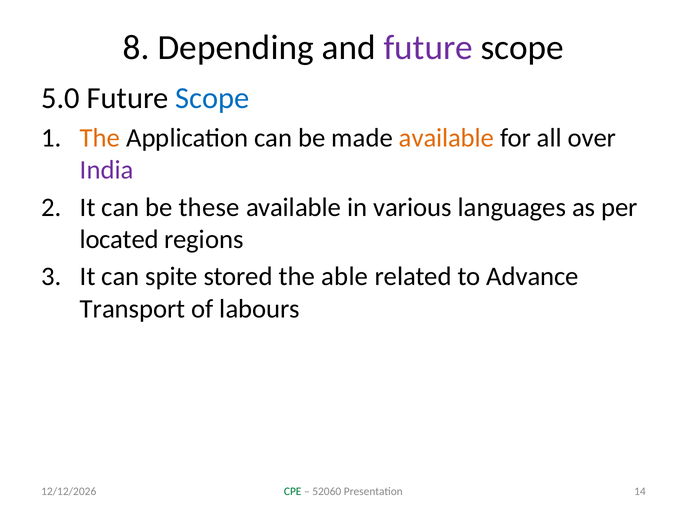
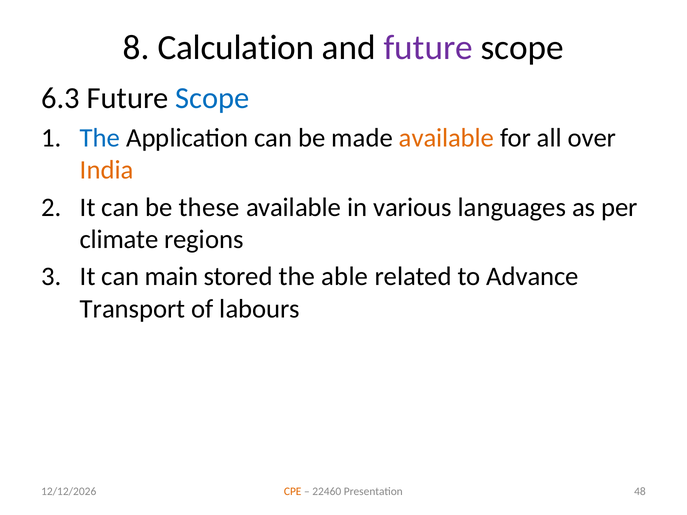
Depending: Depending -> Calculation (236, 48)
5.0: 5.0 -> 6.3 (61, 98)
The colour: orange -> blue (100, 138)
India colour: purple -> orange (107, 170)
located: located -> climate (119, 239)
spite: spite -> main (172, 277)
CPE colour: green -> orange (293, 492)
52060: 52060 -> 22460 (327, 492)
14: 14 -> 48 (640, 492)
